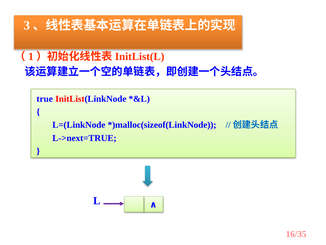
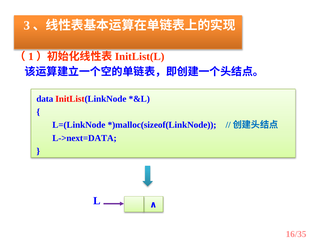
true: true -> data (45, 99)
L->next=TRUE: L->next=TRUE -> L->next=DATA (84, 138)
